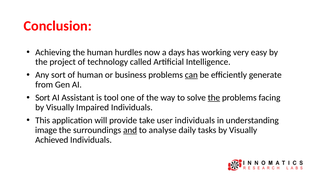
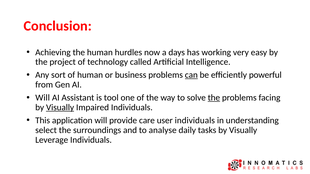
generate: generate -> powerful (265, 75)
Sort: Sort -> Will (43, 98)
Visually underline: none -> present (60, 108)
take: take -> care (147, 121)
image: image -> select (46, 130)
and underline: present -> none (130, 130)
Achieved: Achieved -> Leverage (52, 140)
